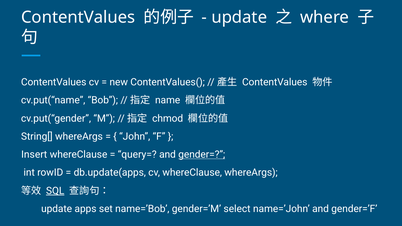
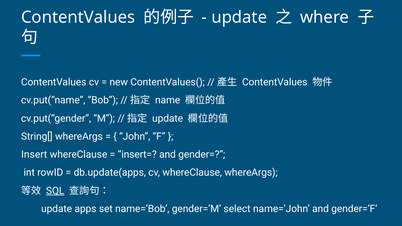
chmod: chmod -> update (168, 118)
query=: query= -> insert= (137, 155)
gender= underline: present -> none (202, 155)
